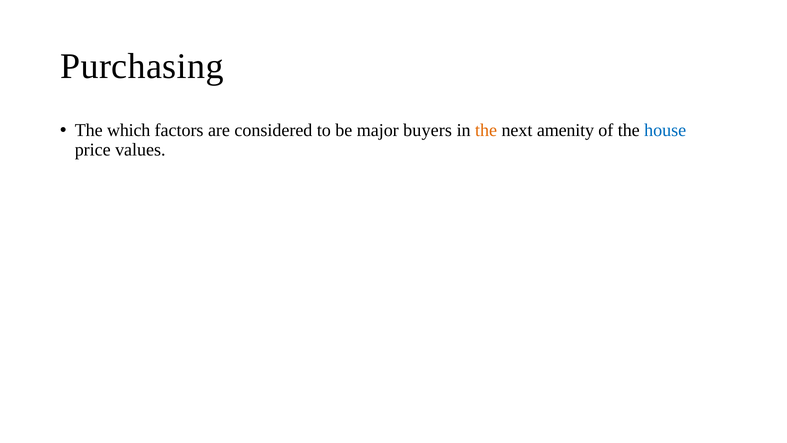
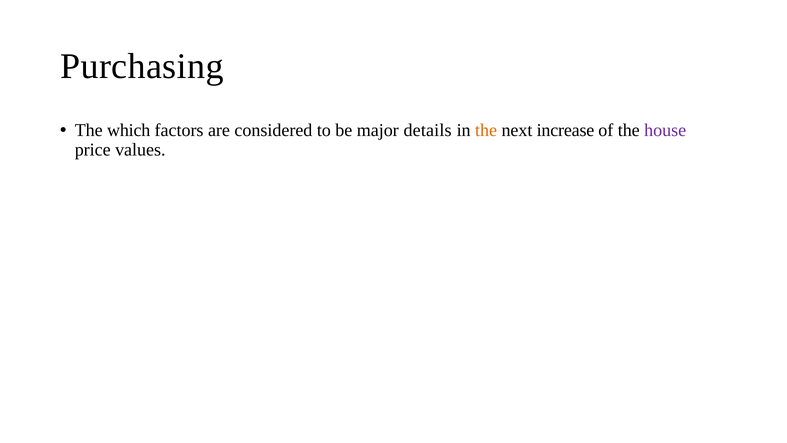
buyers: buyers -> details (428, 130)
amenity: amenity -> increase (565, 130)
house colour: blue -> purple (665, 130)
